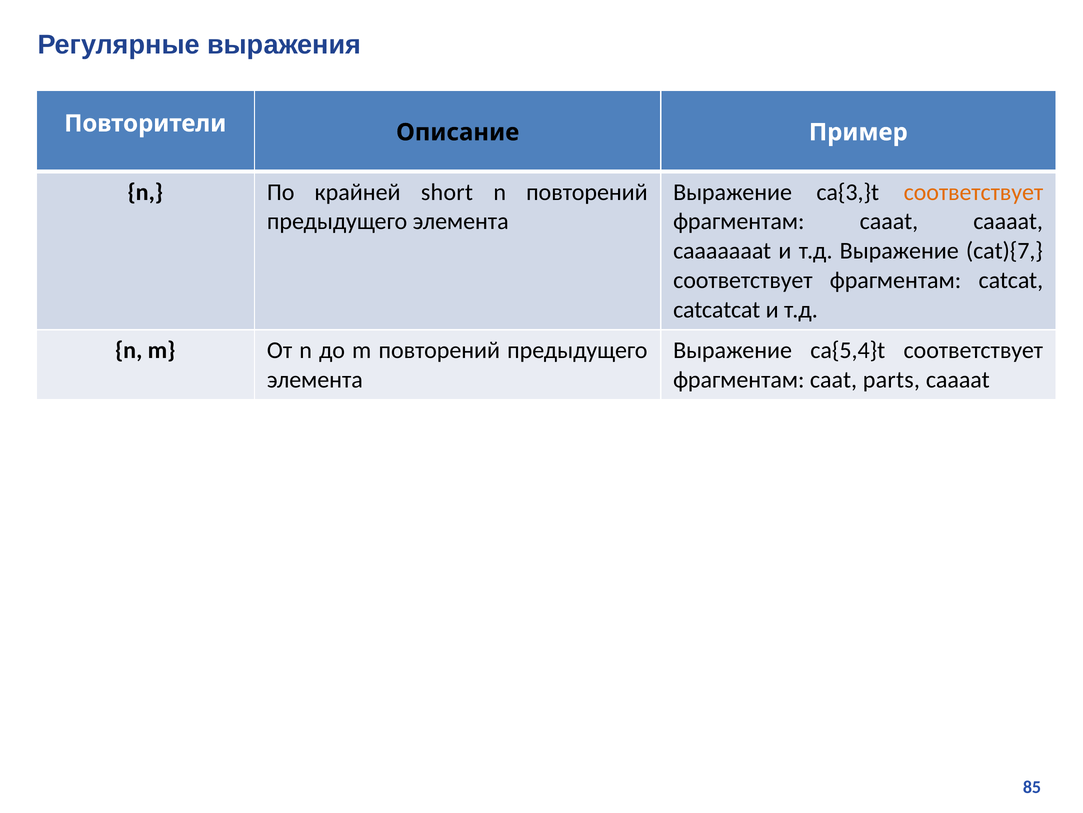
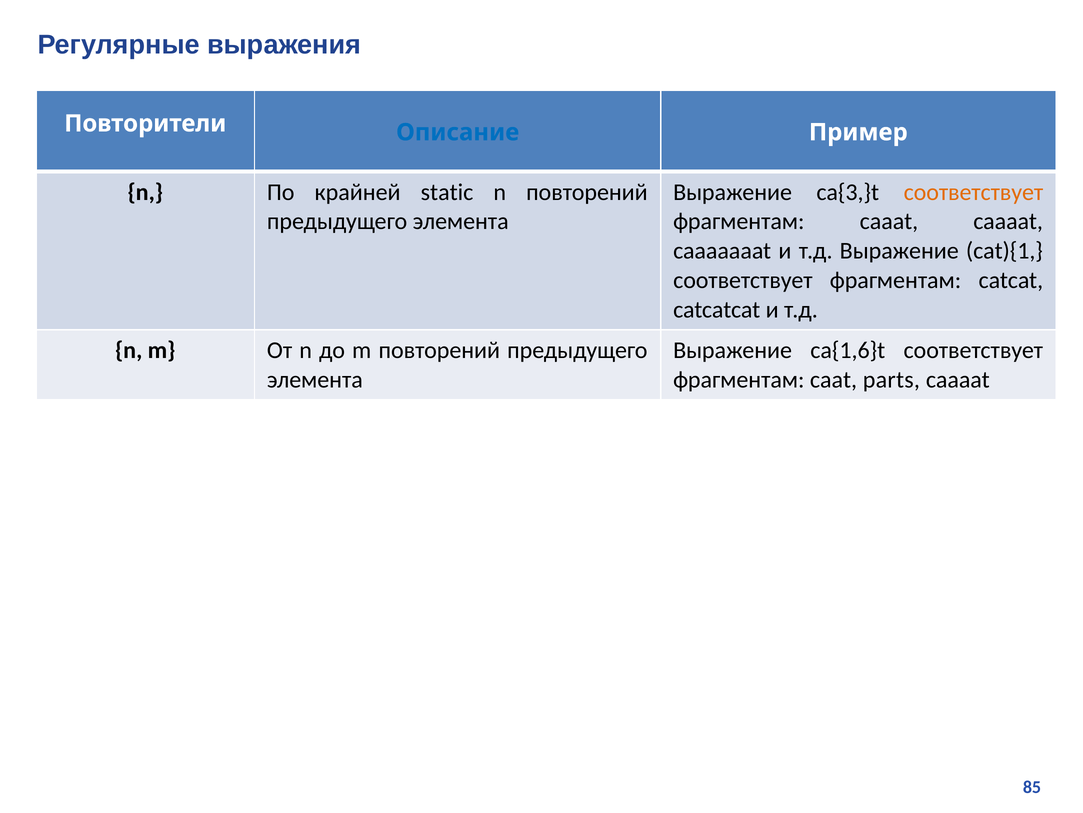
Описание colour: black -> blue (458, 132)
short: short -> static (447, 192)
cat){7: cat){7 -> cat){1 (1004, 251)
ca{5,4}t: ca{5,4}t -> ca{1,6}t (848, 350)
